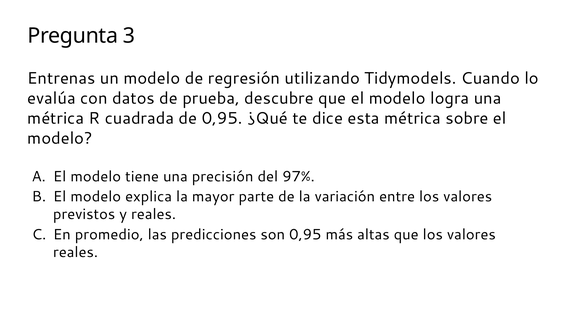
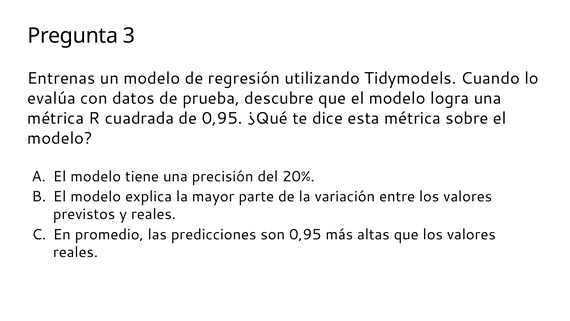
97%: 97% -> 20% (298, 176)
